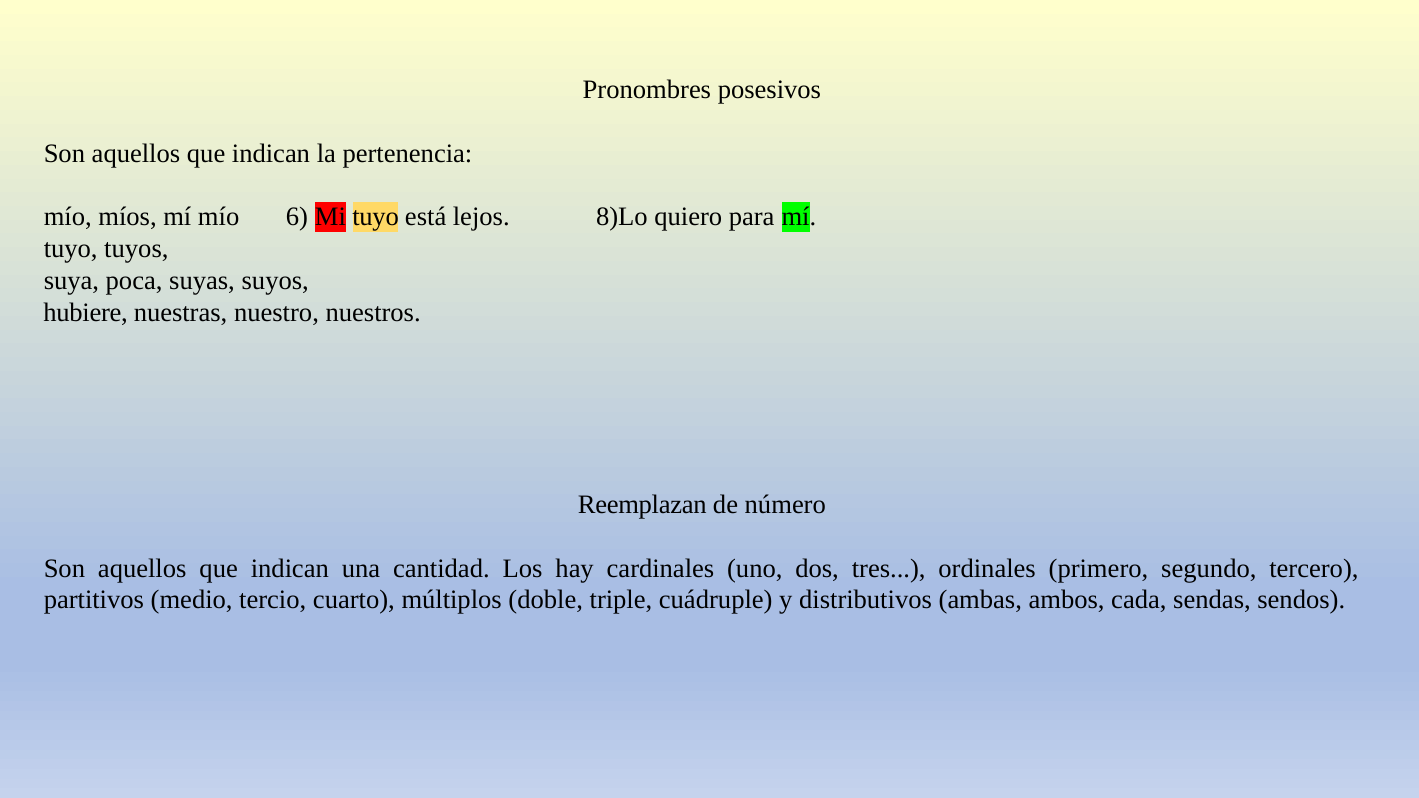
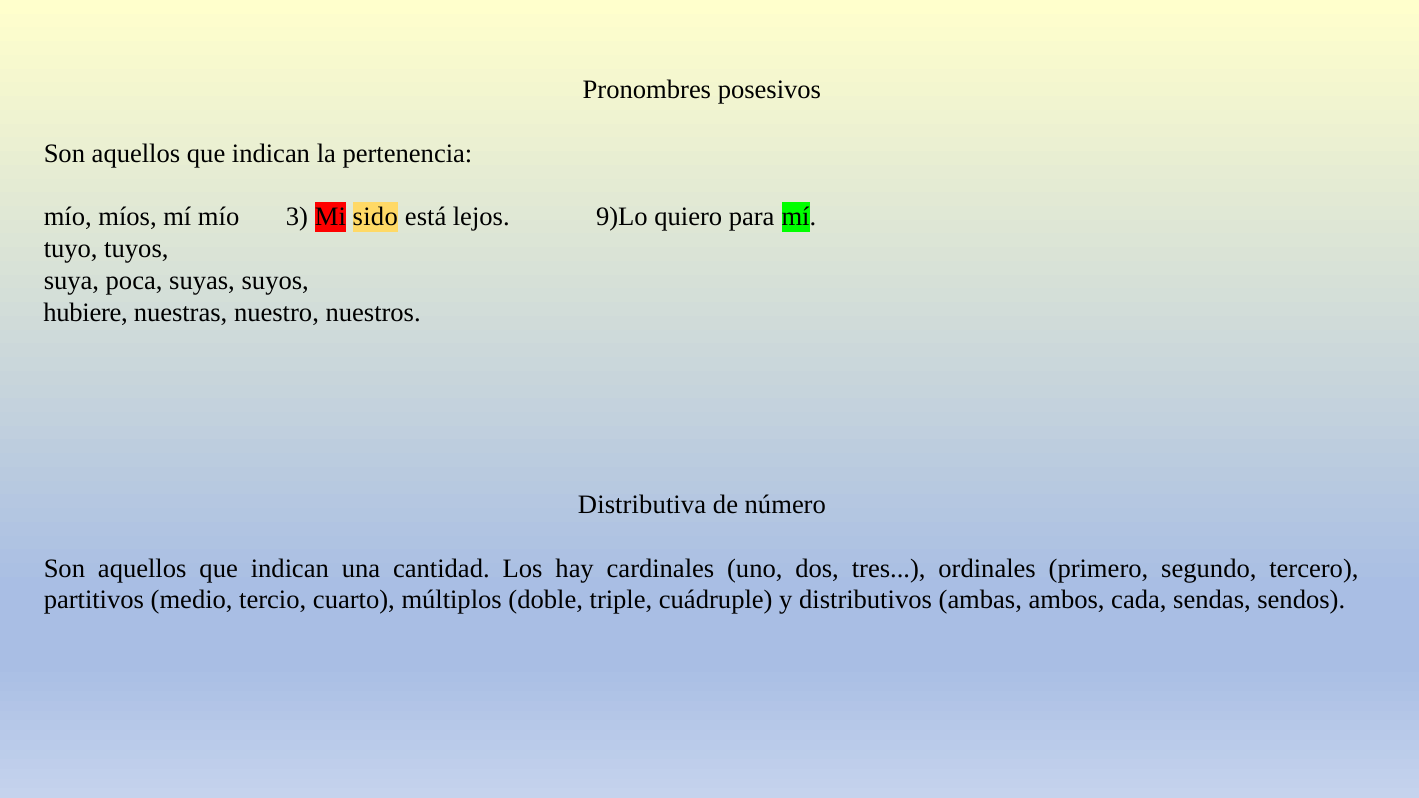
6: 6 -> 3 (297, 217)
Mi tuyo: tuyo -> sido (375, 217)
8)Lo: 8)Lo -> 9)Lo (622, 217)
Reemplazan: Reemplazan -> Distributiva (642, 505)
